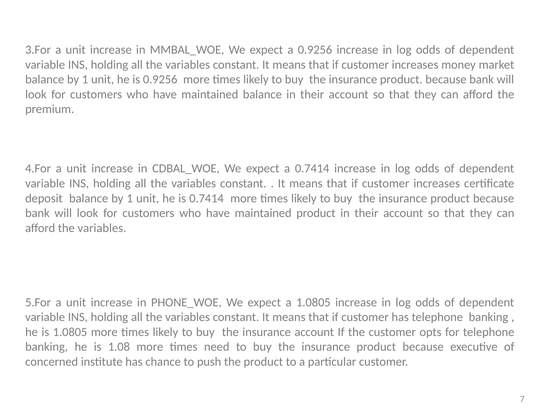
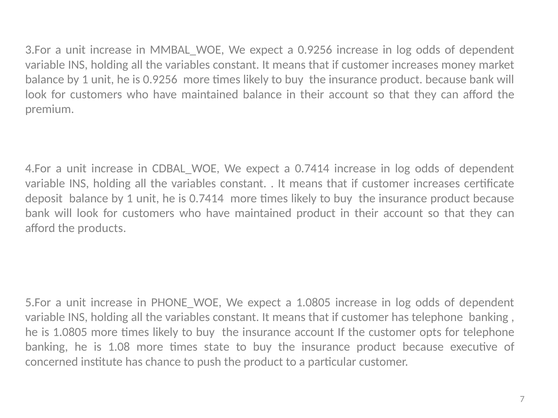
afford the variables: variables -> products (102, 228)
need: need -> state (217, 347)
